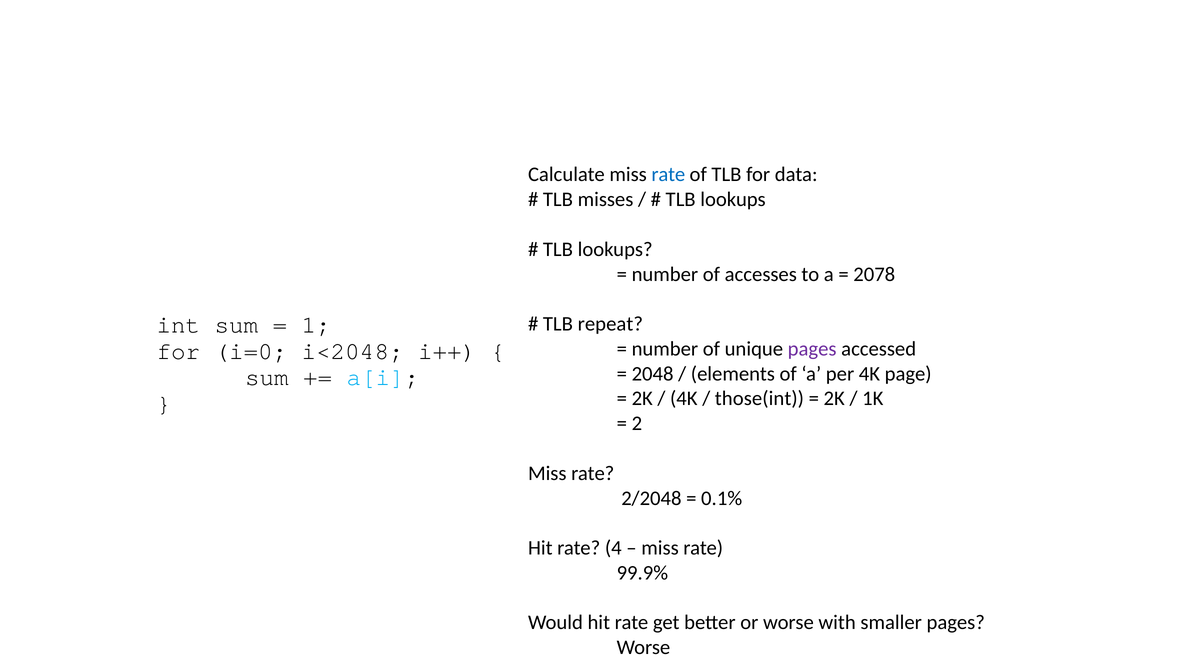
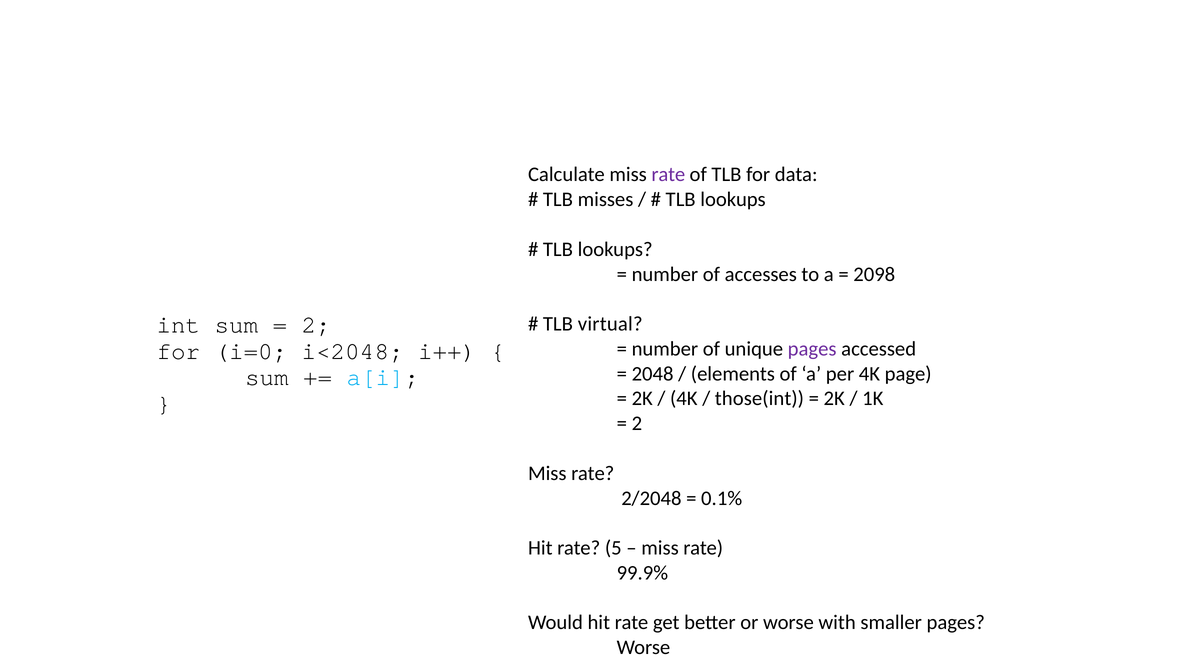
rate colour: blue -> purple (668, 175)
2078: 2078 -> 2098 (874, 274)
1: 1 -> 2 (316, 325)
repeat: repeat -> virtual (610, 324)
4: 4 -> 5 (613, 548)
